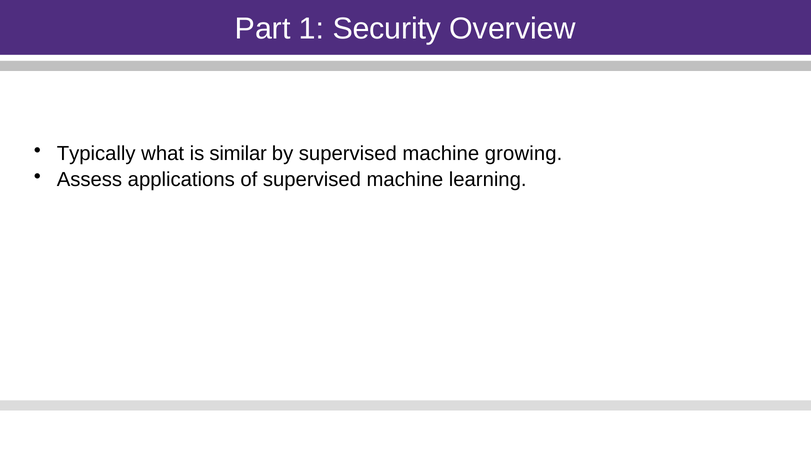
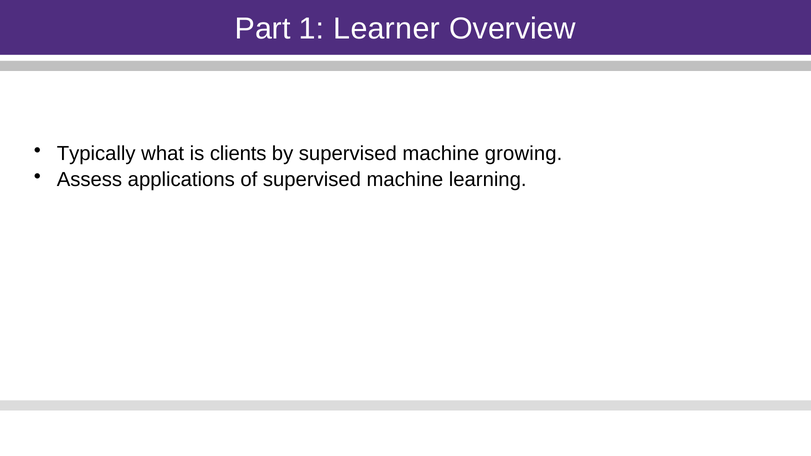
Security: Security -> Learner (387, 28)
similar: similar -> clients (238, 154)
